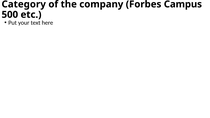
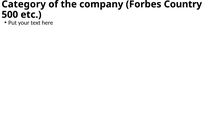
Campus: Campus -> Country (183, 4)
